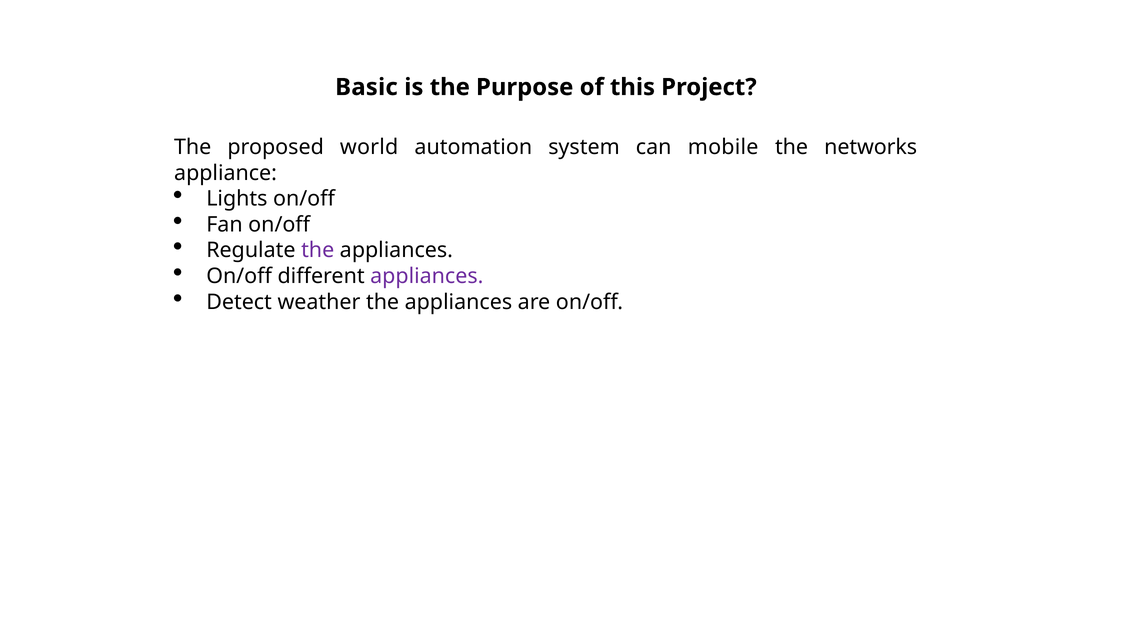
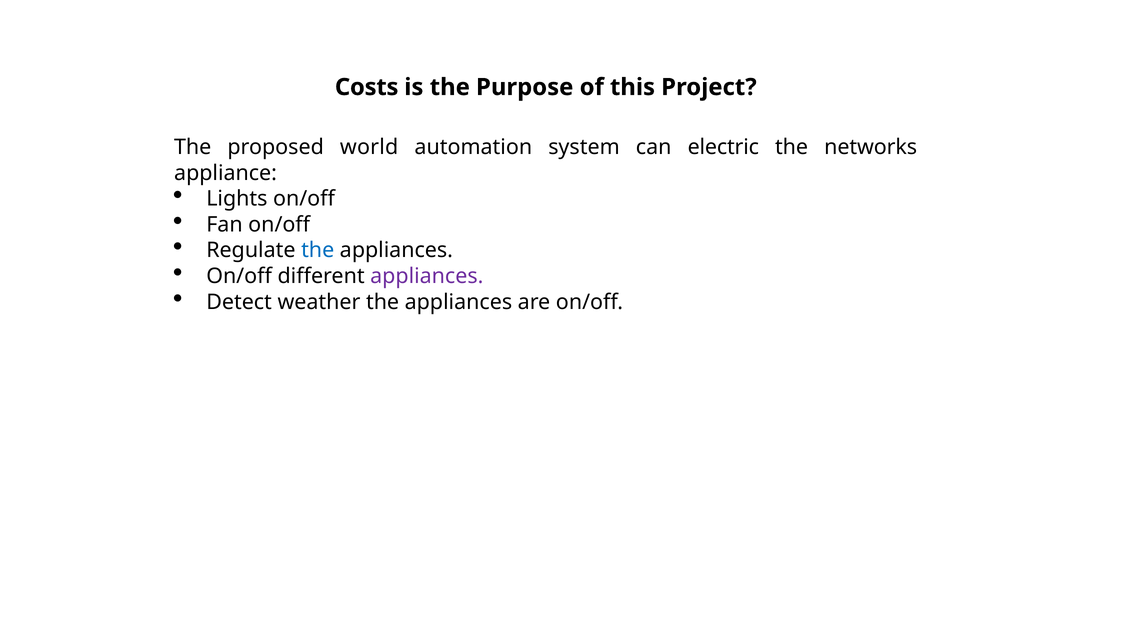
Basic: Basic -> Costs (367, 87)
mobile: mobile -> electric (723, 147)
the colour: purple -> blue (318, 250)
